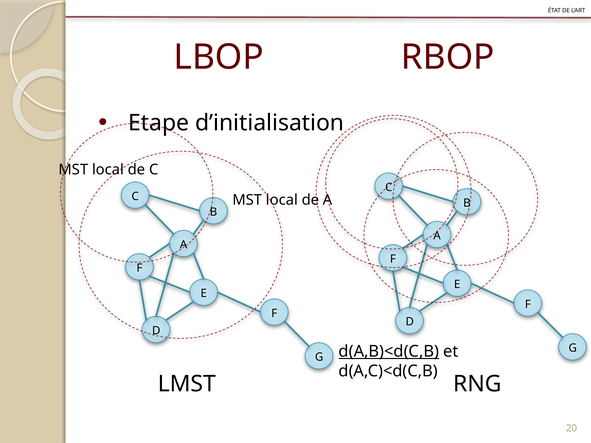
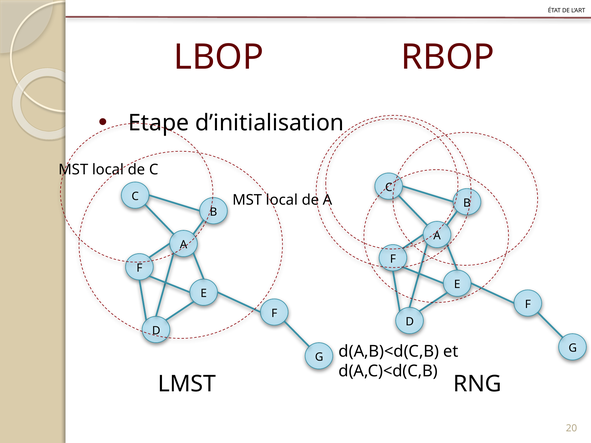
d(A,B)<d(C,B underline: present -> none (389, 352)
